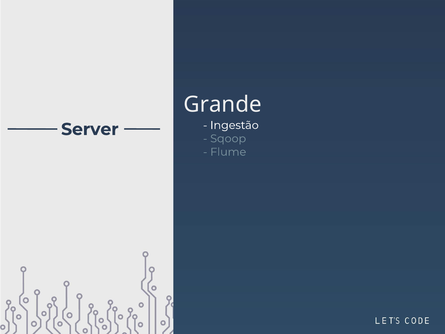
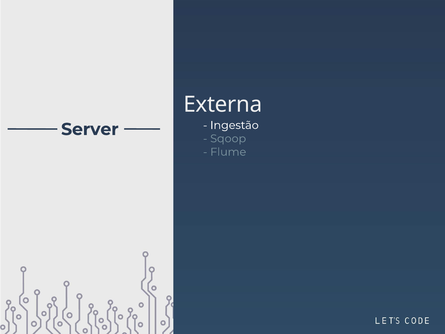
Grande: Grande -> Externa (223, 104)
